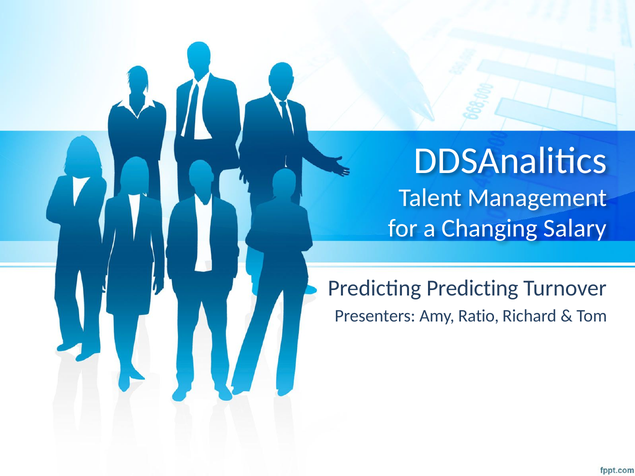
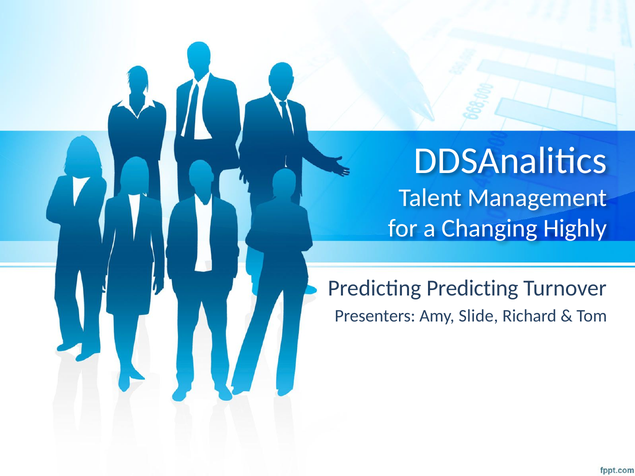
Salary: Salary -> Highly (575, 229)
Ratio: Ratio -> Slide (478, 316)
